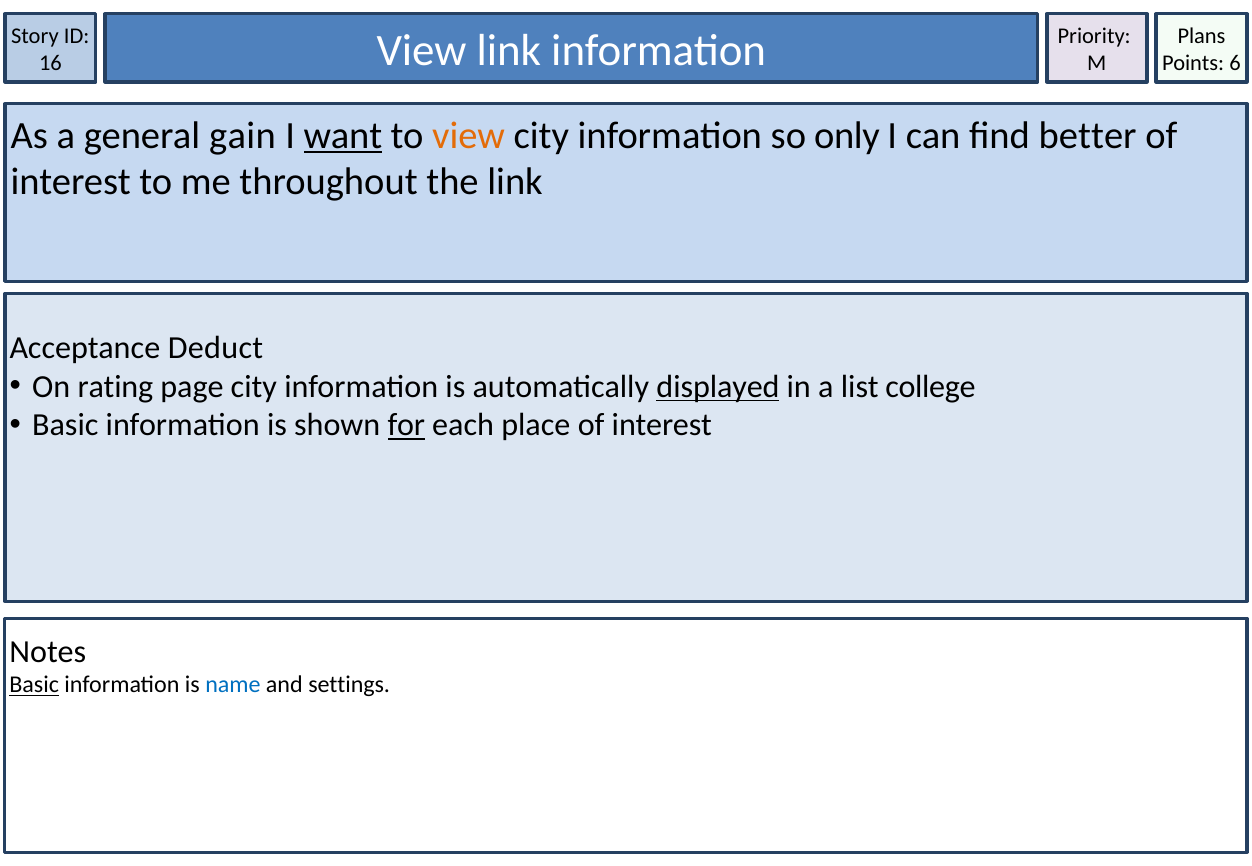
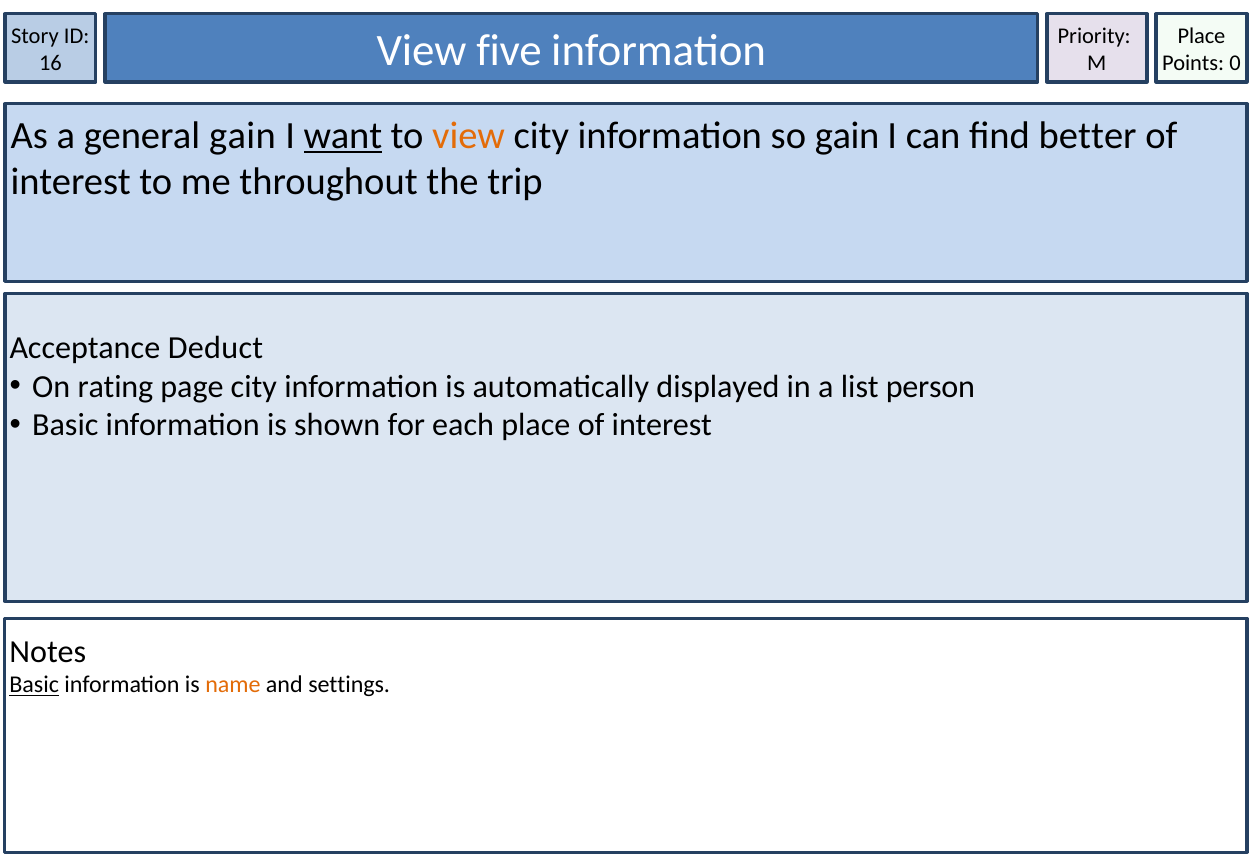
Plans: Plans -> Place (1202, 36)
View link: link -> five (509, 51)
6: 6 -> 0 (1235, 63)
so only: only -> gain (847, 135)
the link: link -> trip (515, 182)
displayed underline: present -> none (718, 387)
college: college -> person (930, 387)
for underline: present -> none (406, 426)
name colour: blue -> orange (233, 686)
